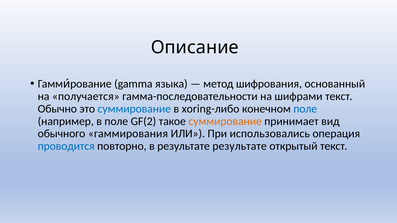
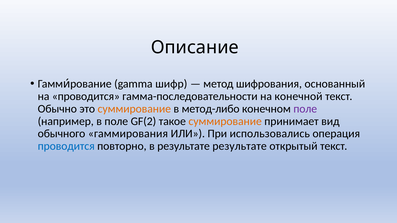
языка: языка -> шифр (171, 84)
на получается: получается -> проводится (86, 96)
шифрами: шифрами -> конечной (299, 96)
суммирование colour: blue -> orange (134, 109)
xoring-либо: xoring-либо -> метод-либо (211, 109)
поле colour: blue -> purple (305, 109)
